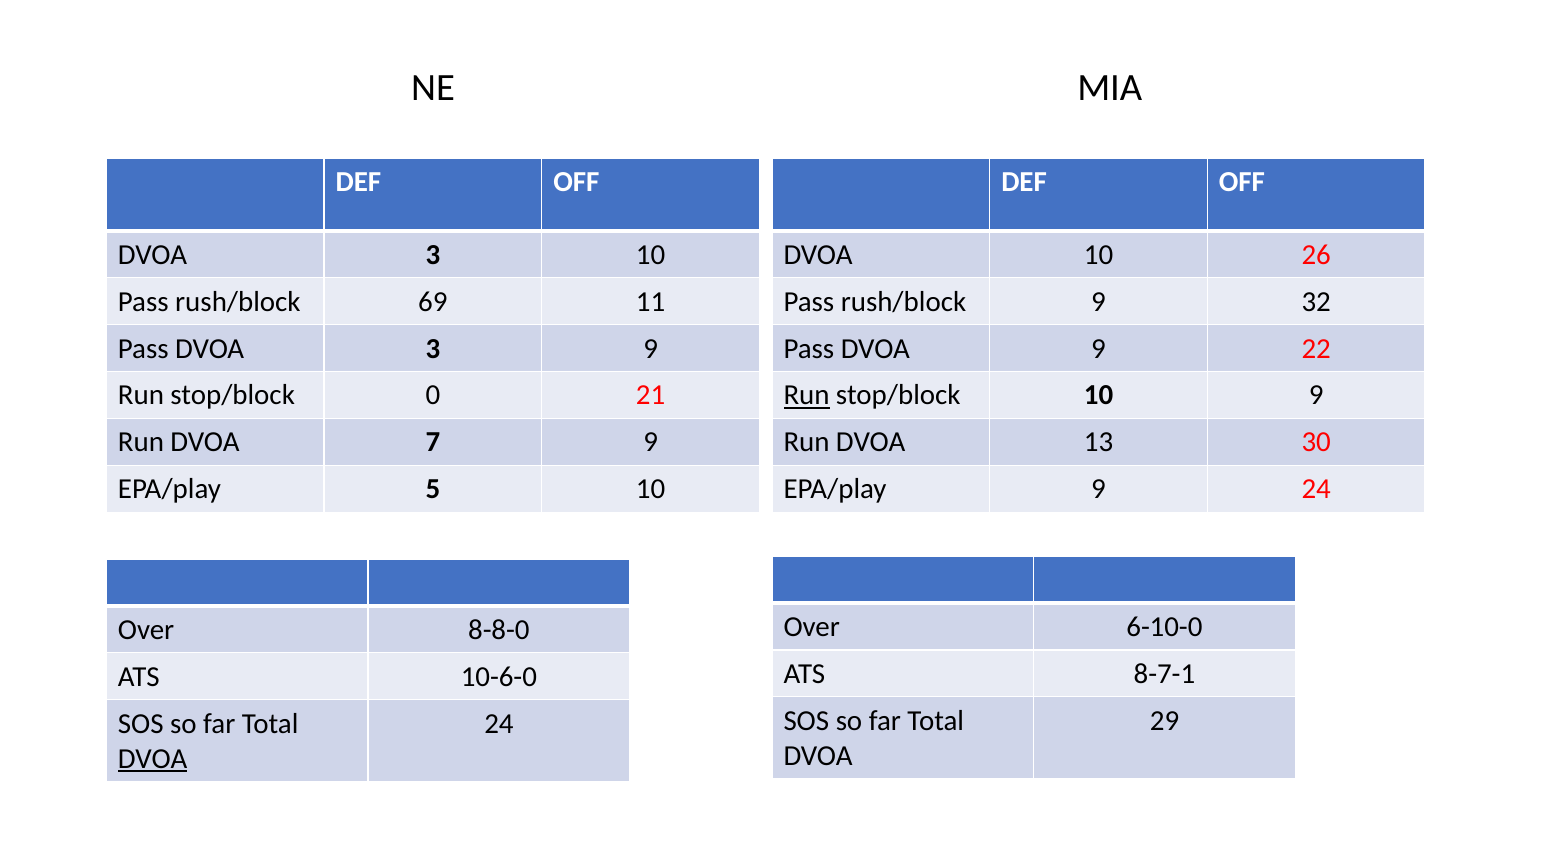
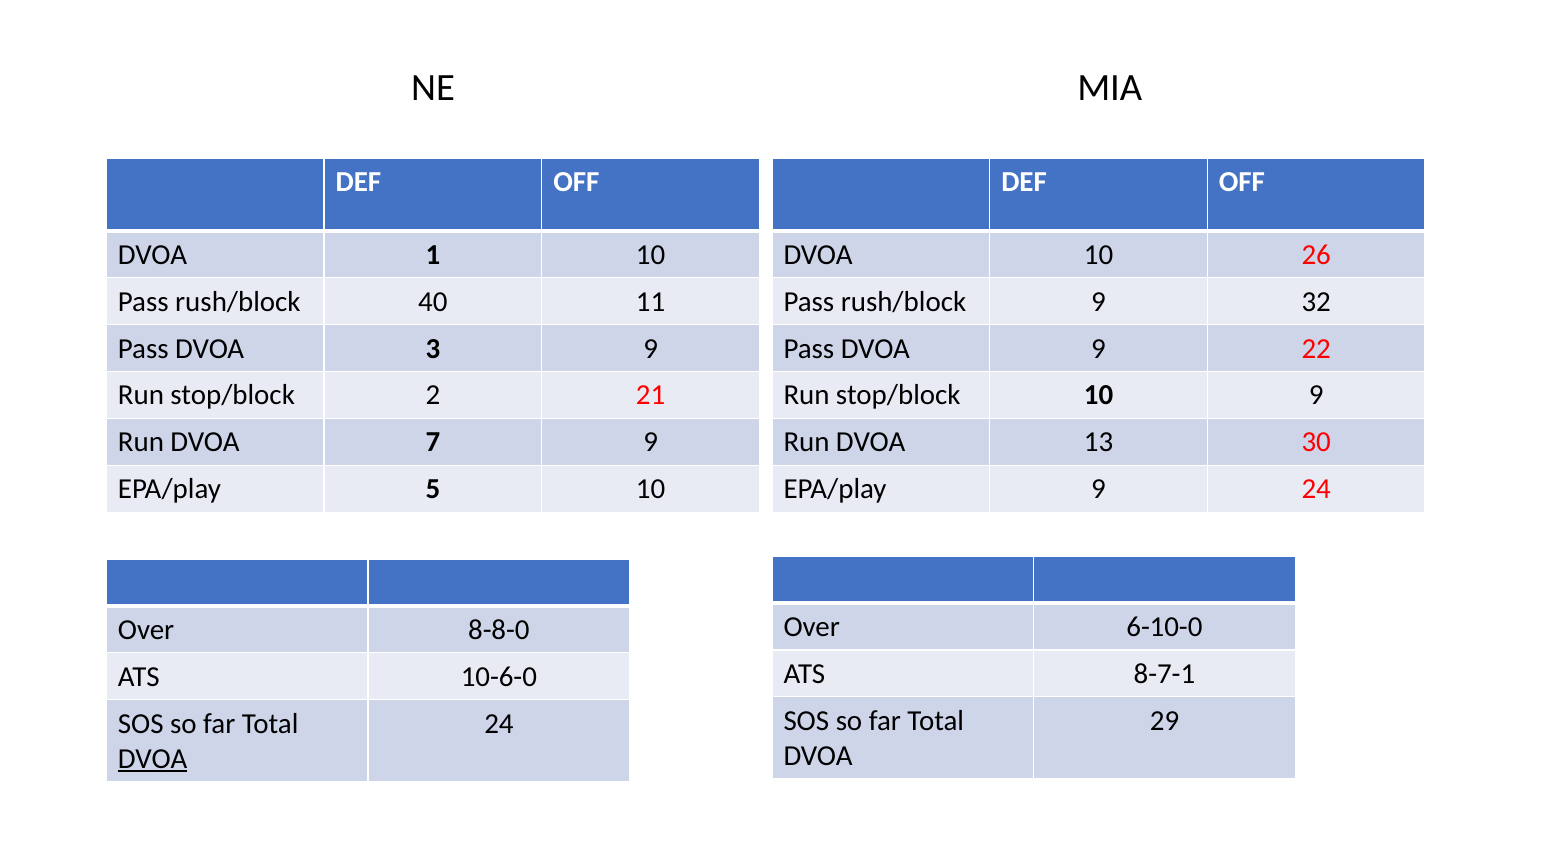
3: 3 -> 1 (433, 255)
69: 69 -> 40 (433, 302)
0: 0 -> 2 (433, 396)
Run underline: present -> none (807, 396)
